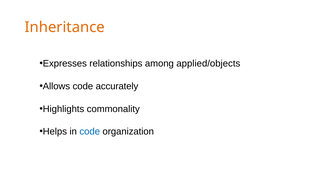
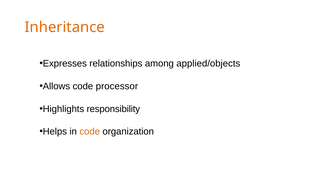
accurately: accurately -> processor (117, 86)
commonality: commonality -> responsibility (113, 109)
code colour: blue -> orange (90, 132)
